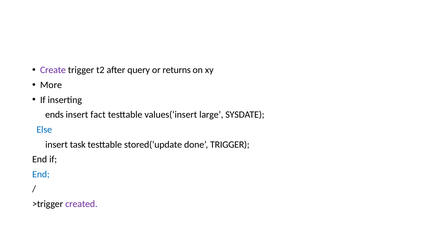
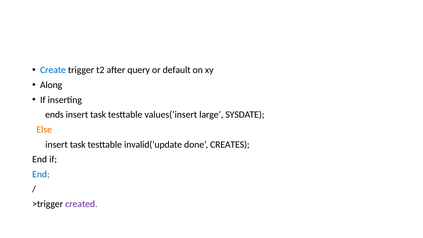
Create colour: purple -> blue (53, 70)
returns: returns -> default (177, 70)
More: More -> Along (51, 85)
fact: fact -> task (98, 115)
Else colour: blue -> orange (44, 130)
stored(‘update: stored(‘update -> invalid(‘update (153, 144)
done TRIGGER: TRIGGER -> CREATES (230, 144)
